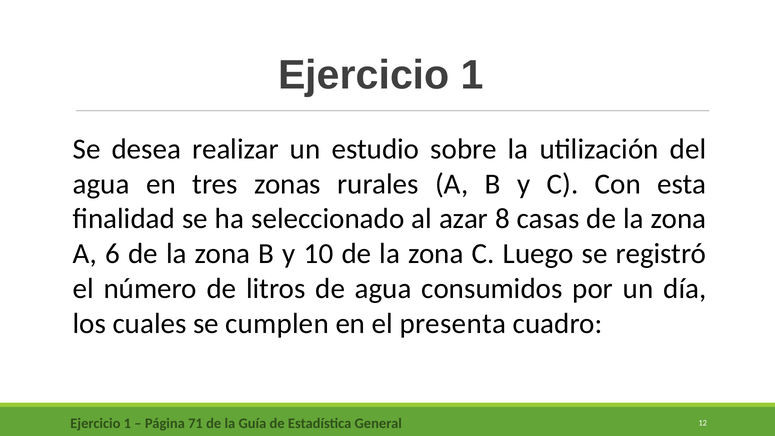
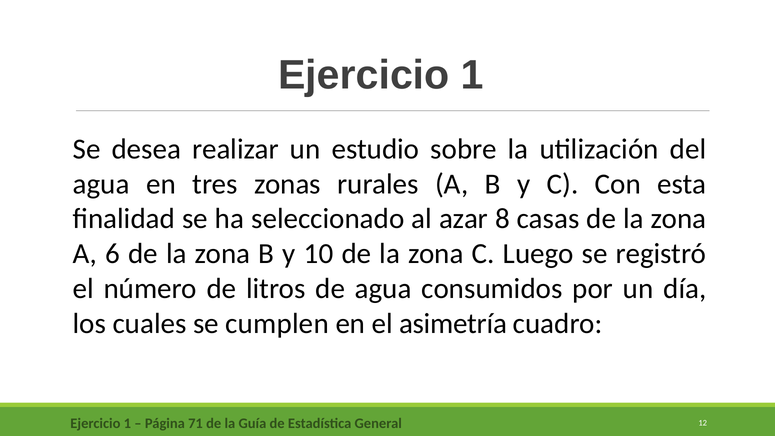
presenta: presenta -> asimetría (453, 323)
